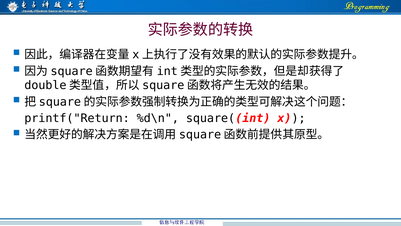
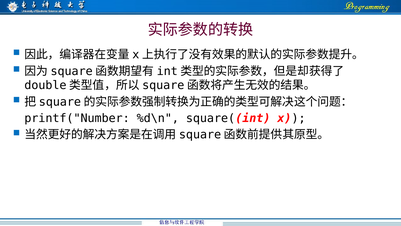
printf("Return: printf("Return -> printf("Number (77, 118)
